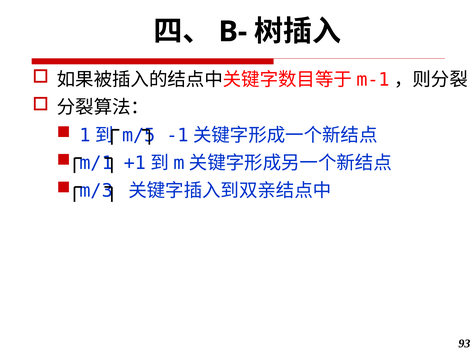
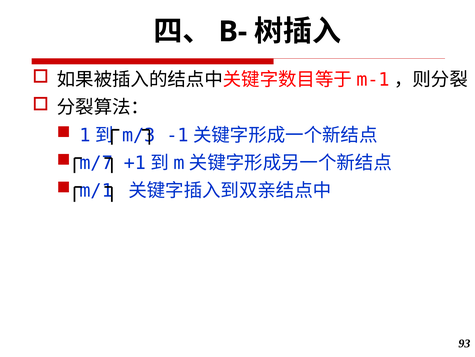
m/5: m/5 -> m/3 (139, 135)
m/1: m/1 -> m/7 (96, 163)
m/3: m/3 -> m/1 (96, 190)
